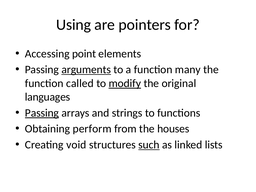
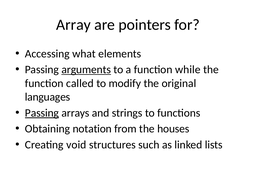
Using: Using -> Array (73, 25)
point: point -> what (84, 54)
many: many -> while (188, 70)
modify underline: present -> none (125, 83)
perform: perform -> notation (92, 129)
such underline: present -> none (149, 145)
